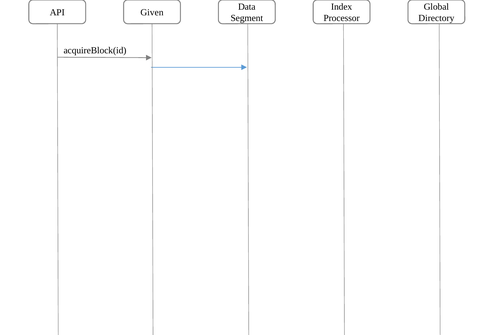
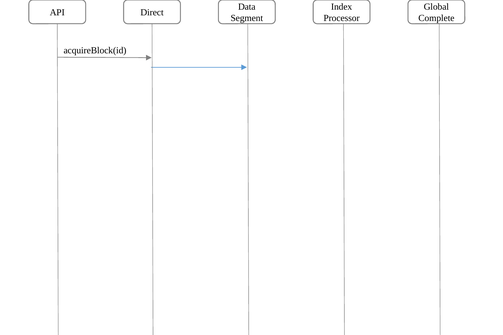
Given: Given -> Direct (152, 12)
Directory: Directory -> Complete (436, 18)
